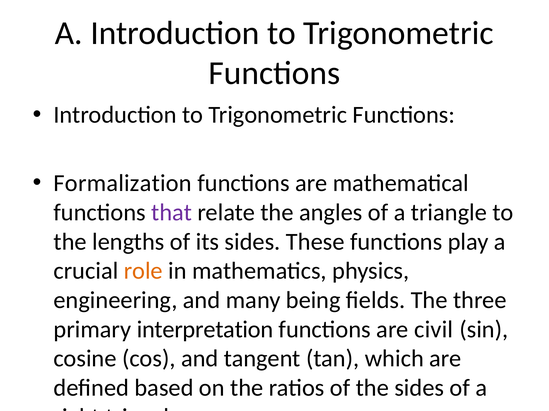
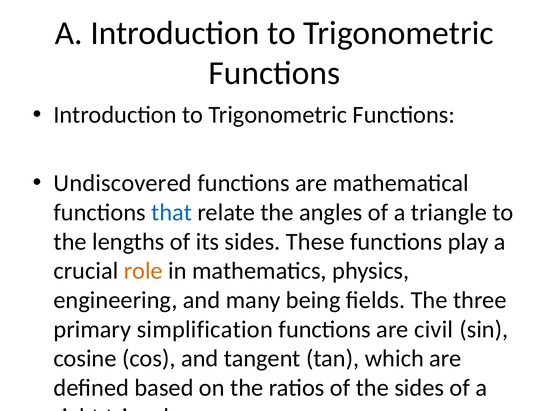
Formalization: Formalization -> Undiscovered (123, 184)
that colour: purple -> blue (172, 213)
interpretation: interpretation -> simplification (205, 330)
